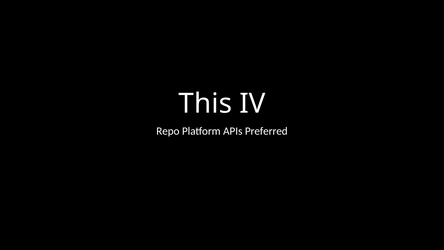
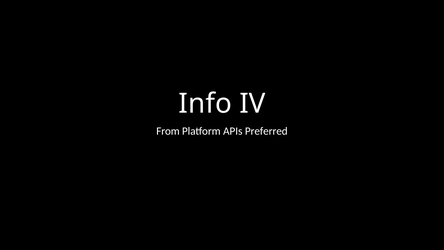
This: This -> Info (205, 103)
Repo: Repo -> From (168, 131)
